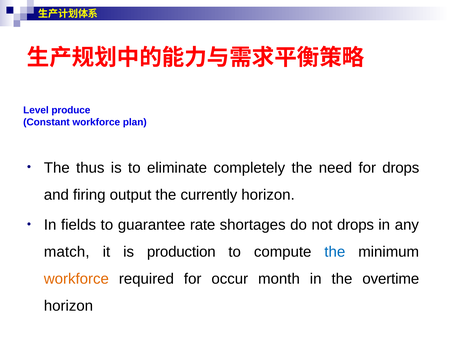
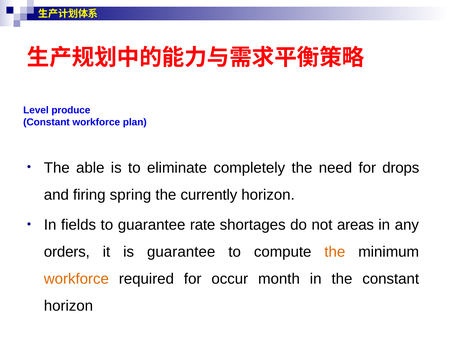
thus: thus -> able (90, 168)
output: output -> spring (130, 195)
not drops: drops -> areas (355, 225)
match: match -> orders (67, 252)
is production: production -> guarantee (181, 252)
the colour: blue -> orange (335, 252)
the overtime: overtime -> constant (391, 279)
